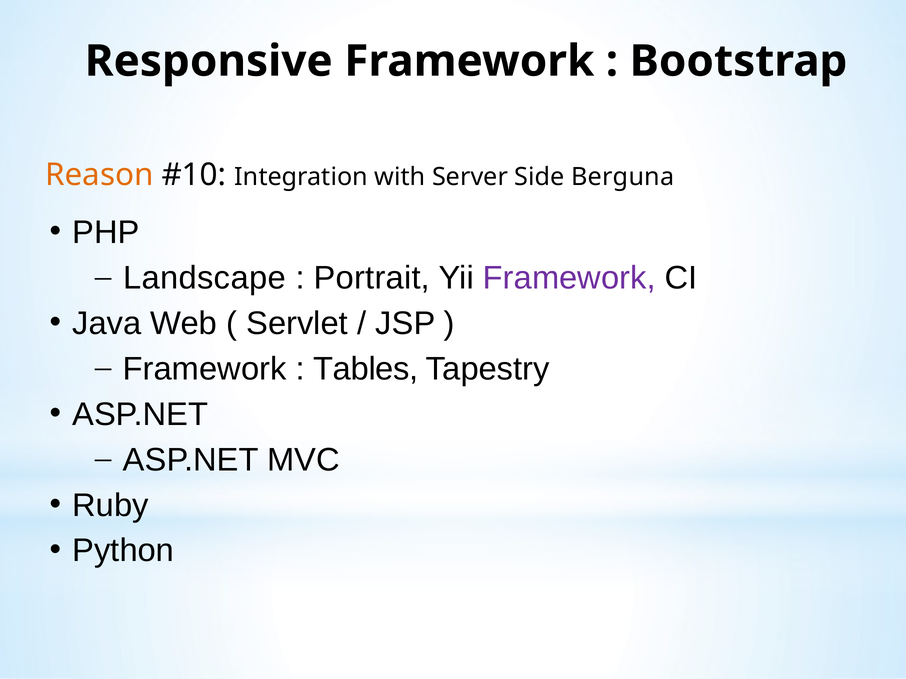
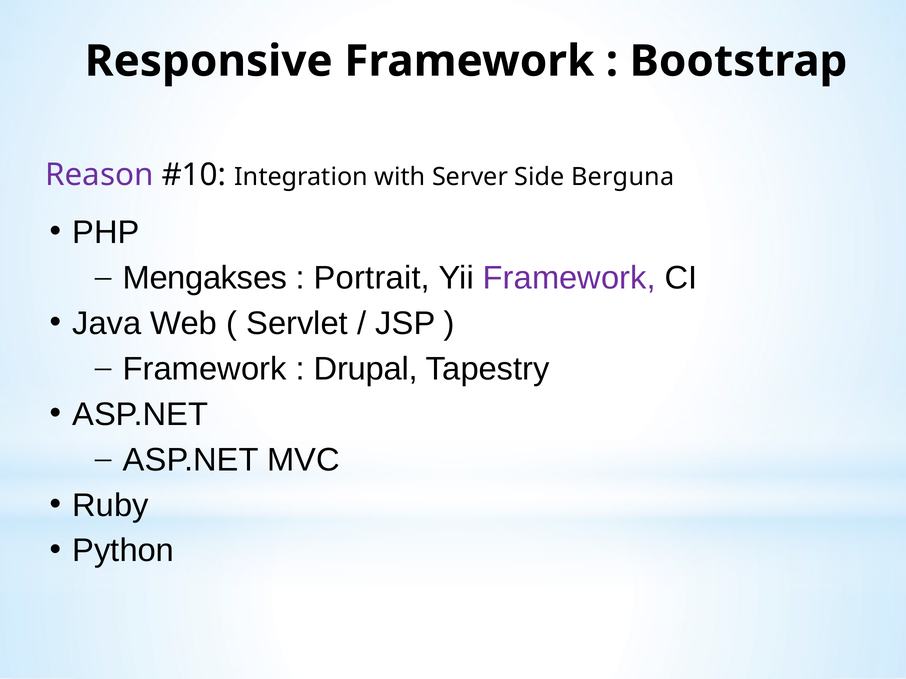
Reason colour: orange -> purple (99, 175)
Landscape: Landscape -> Mengakses (205, 278)
Tables: Tables -> Drupal (366, 369)
